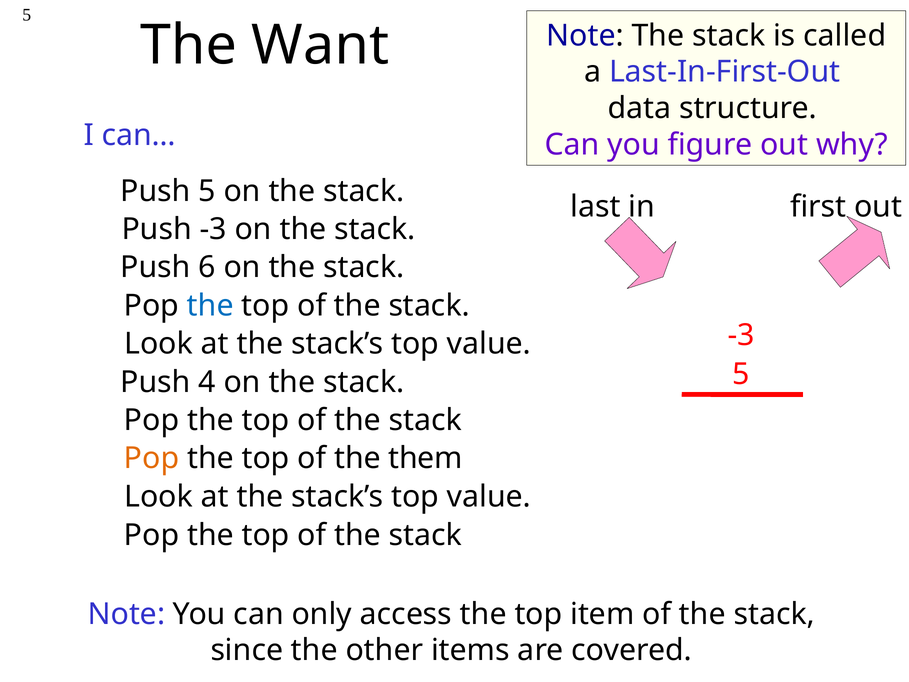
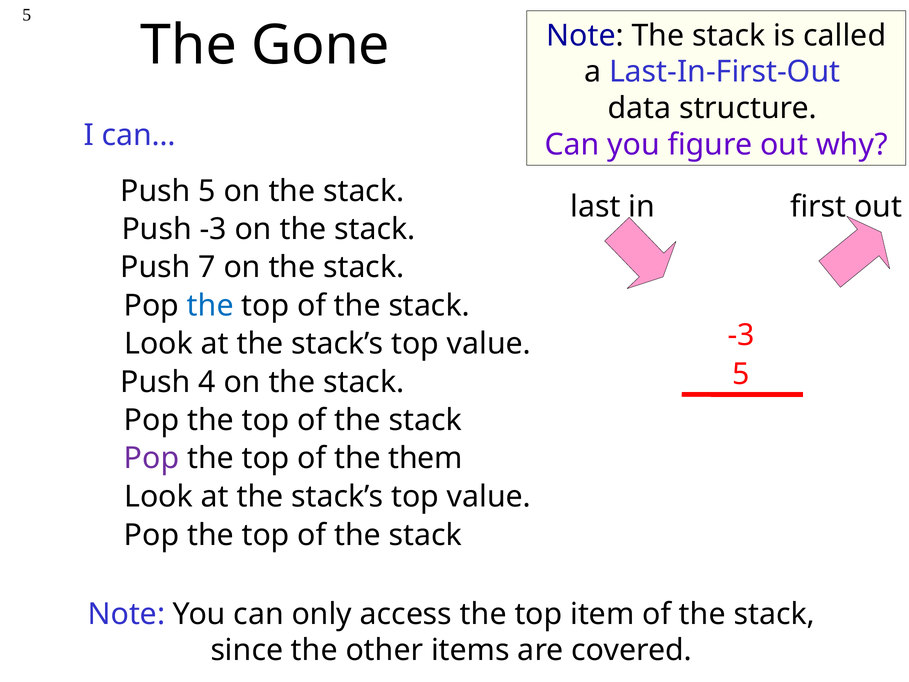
Want: Want -> Gone (321, 46)
6: 6 -> 7 (207, 267)
Pop colour: orange -> purple (152, 458)
